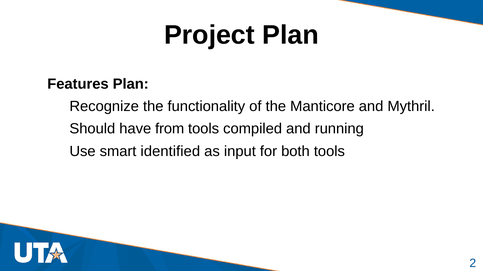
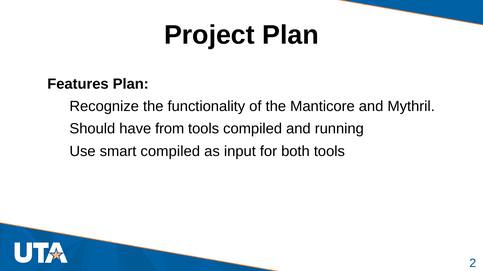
smart identified: identified -> compiled (170, 152)
